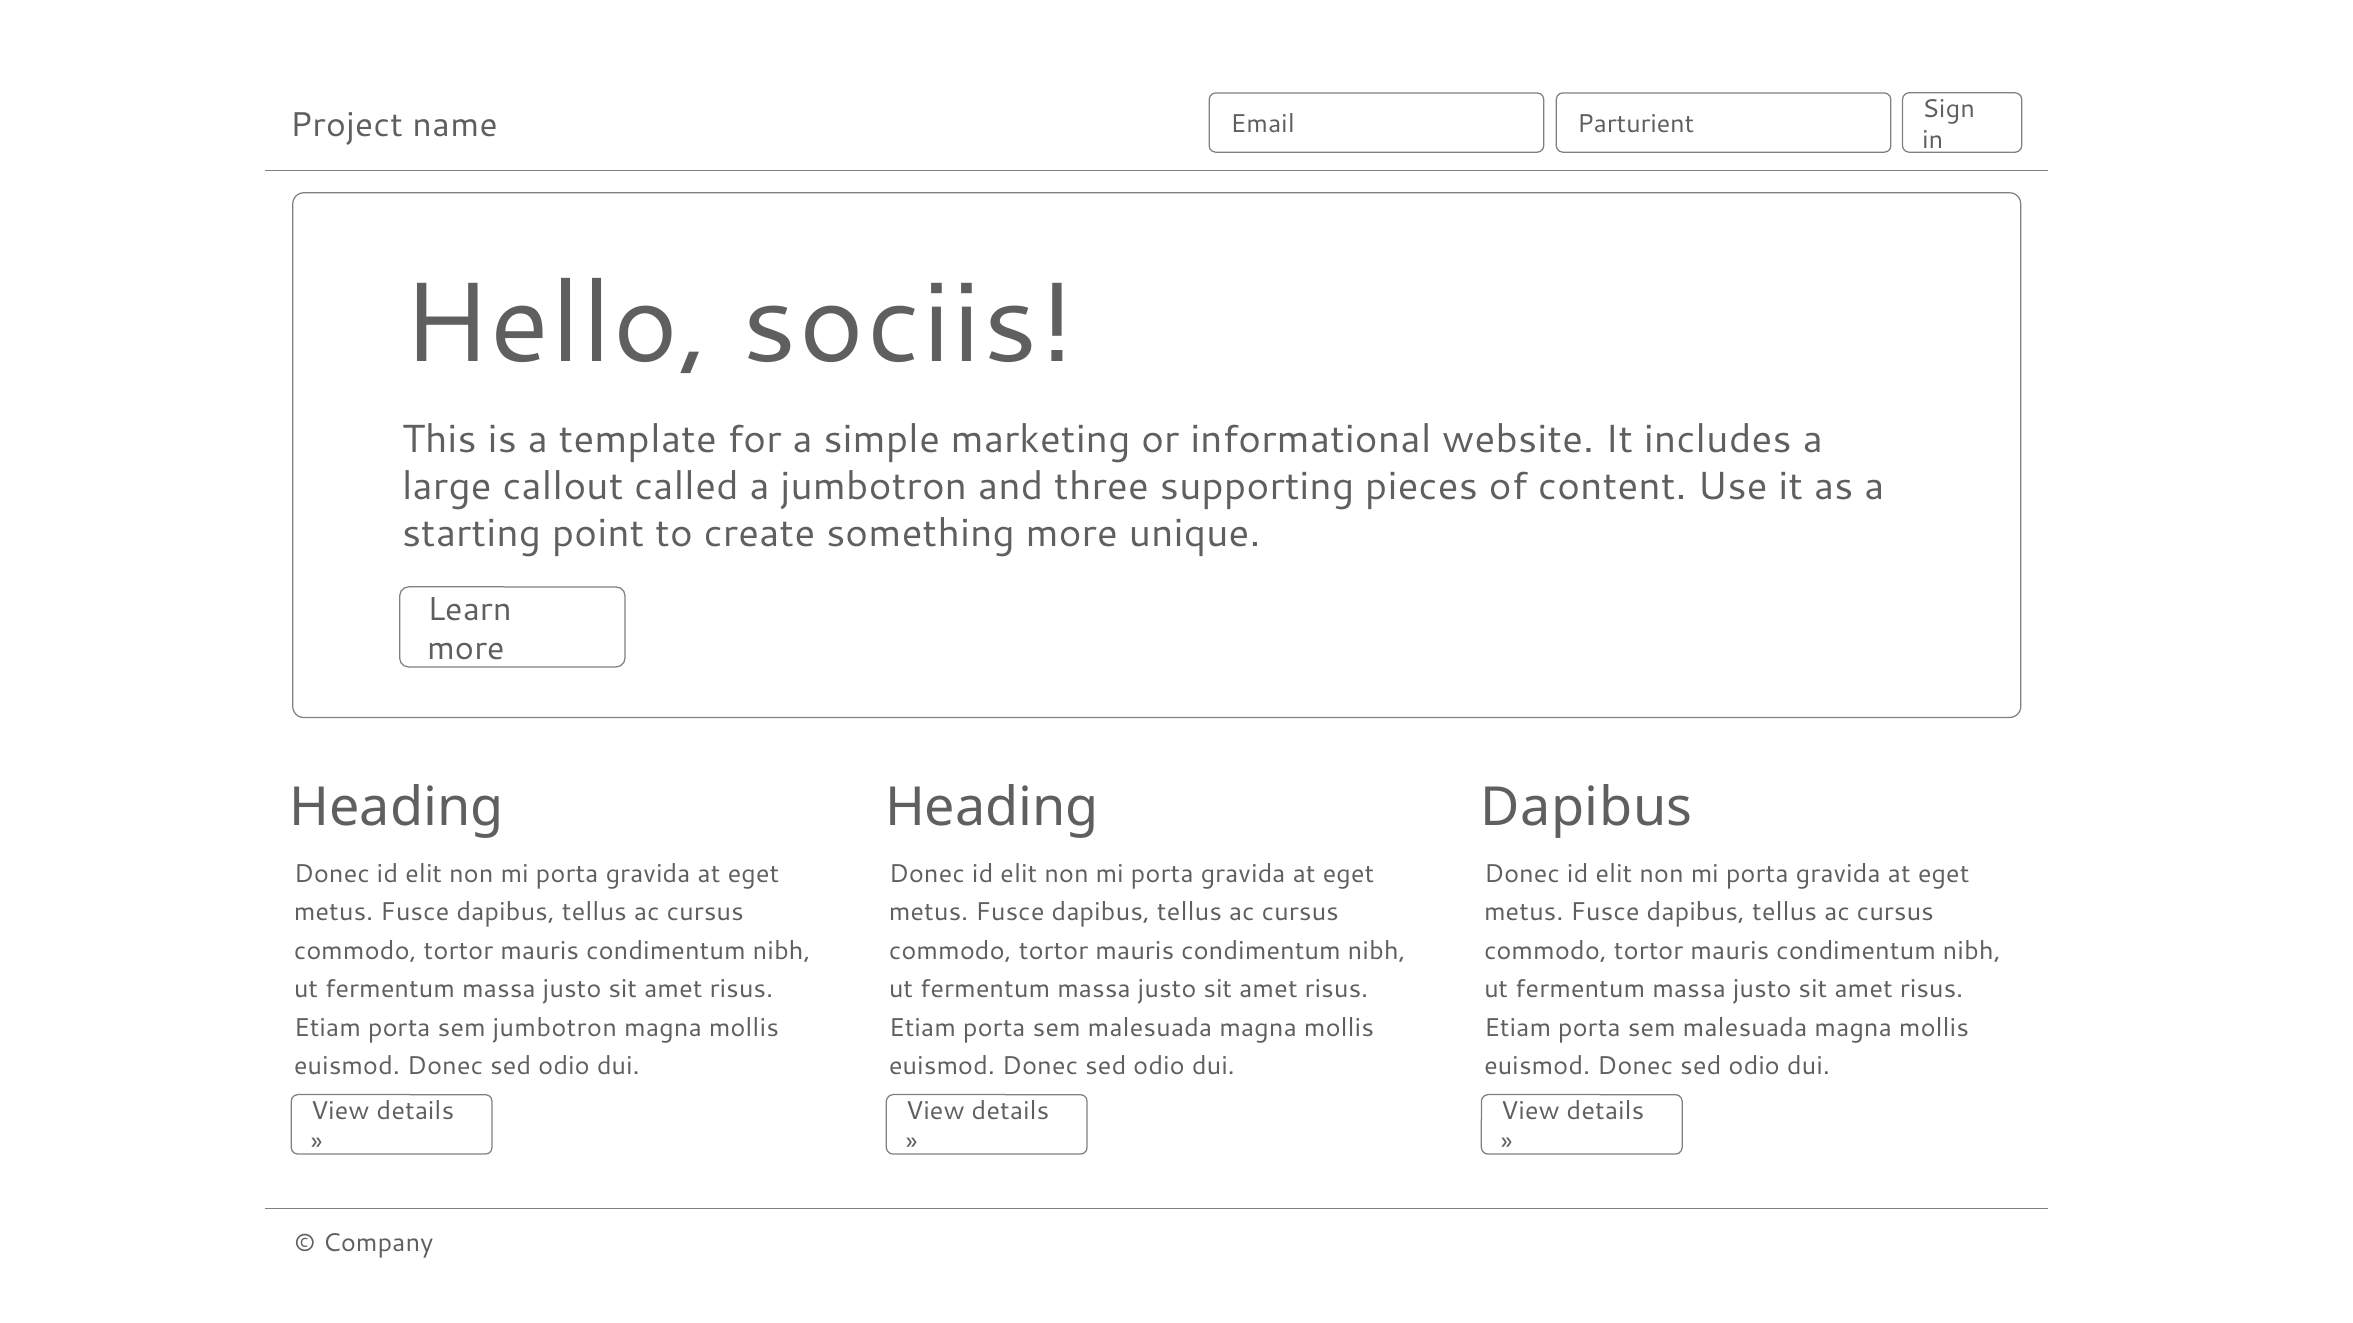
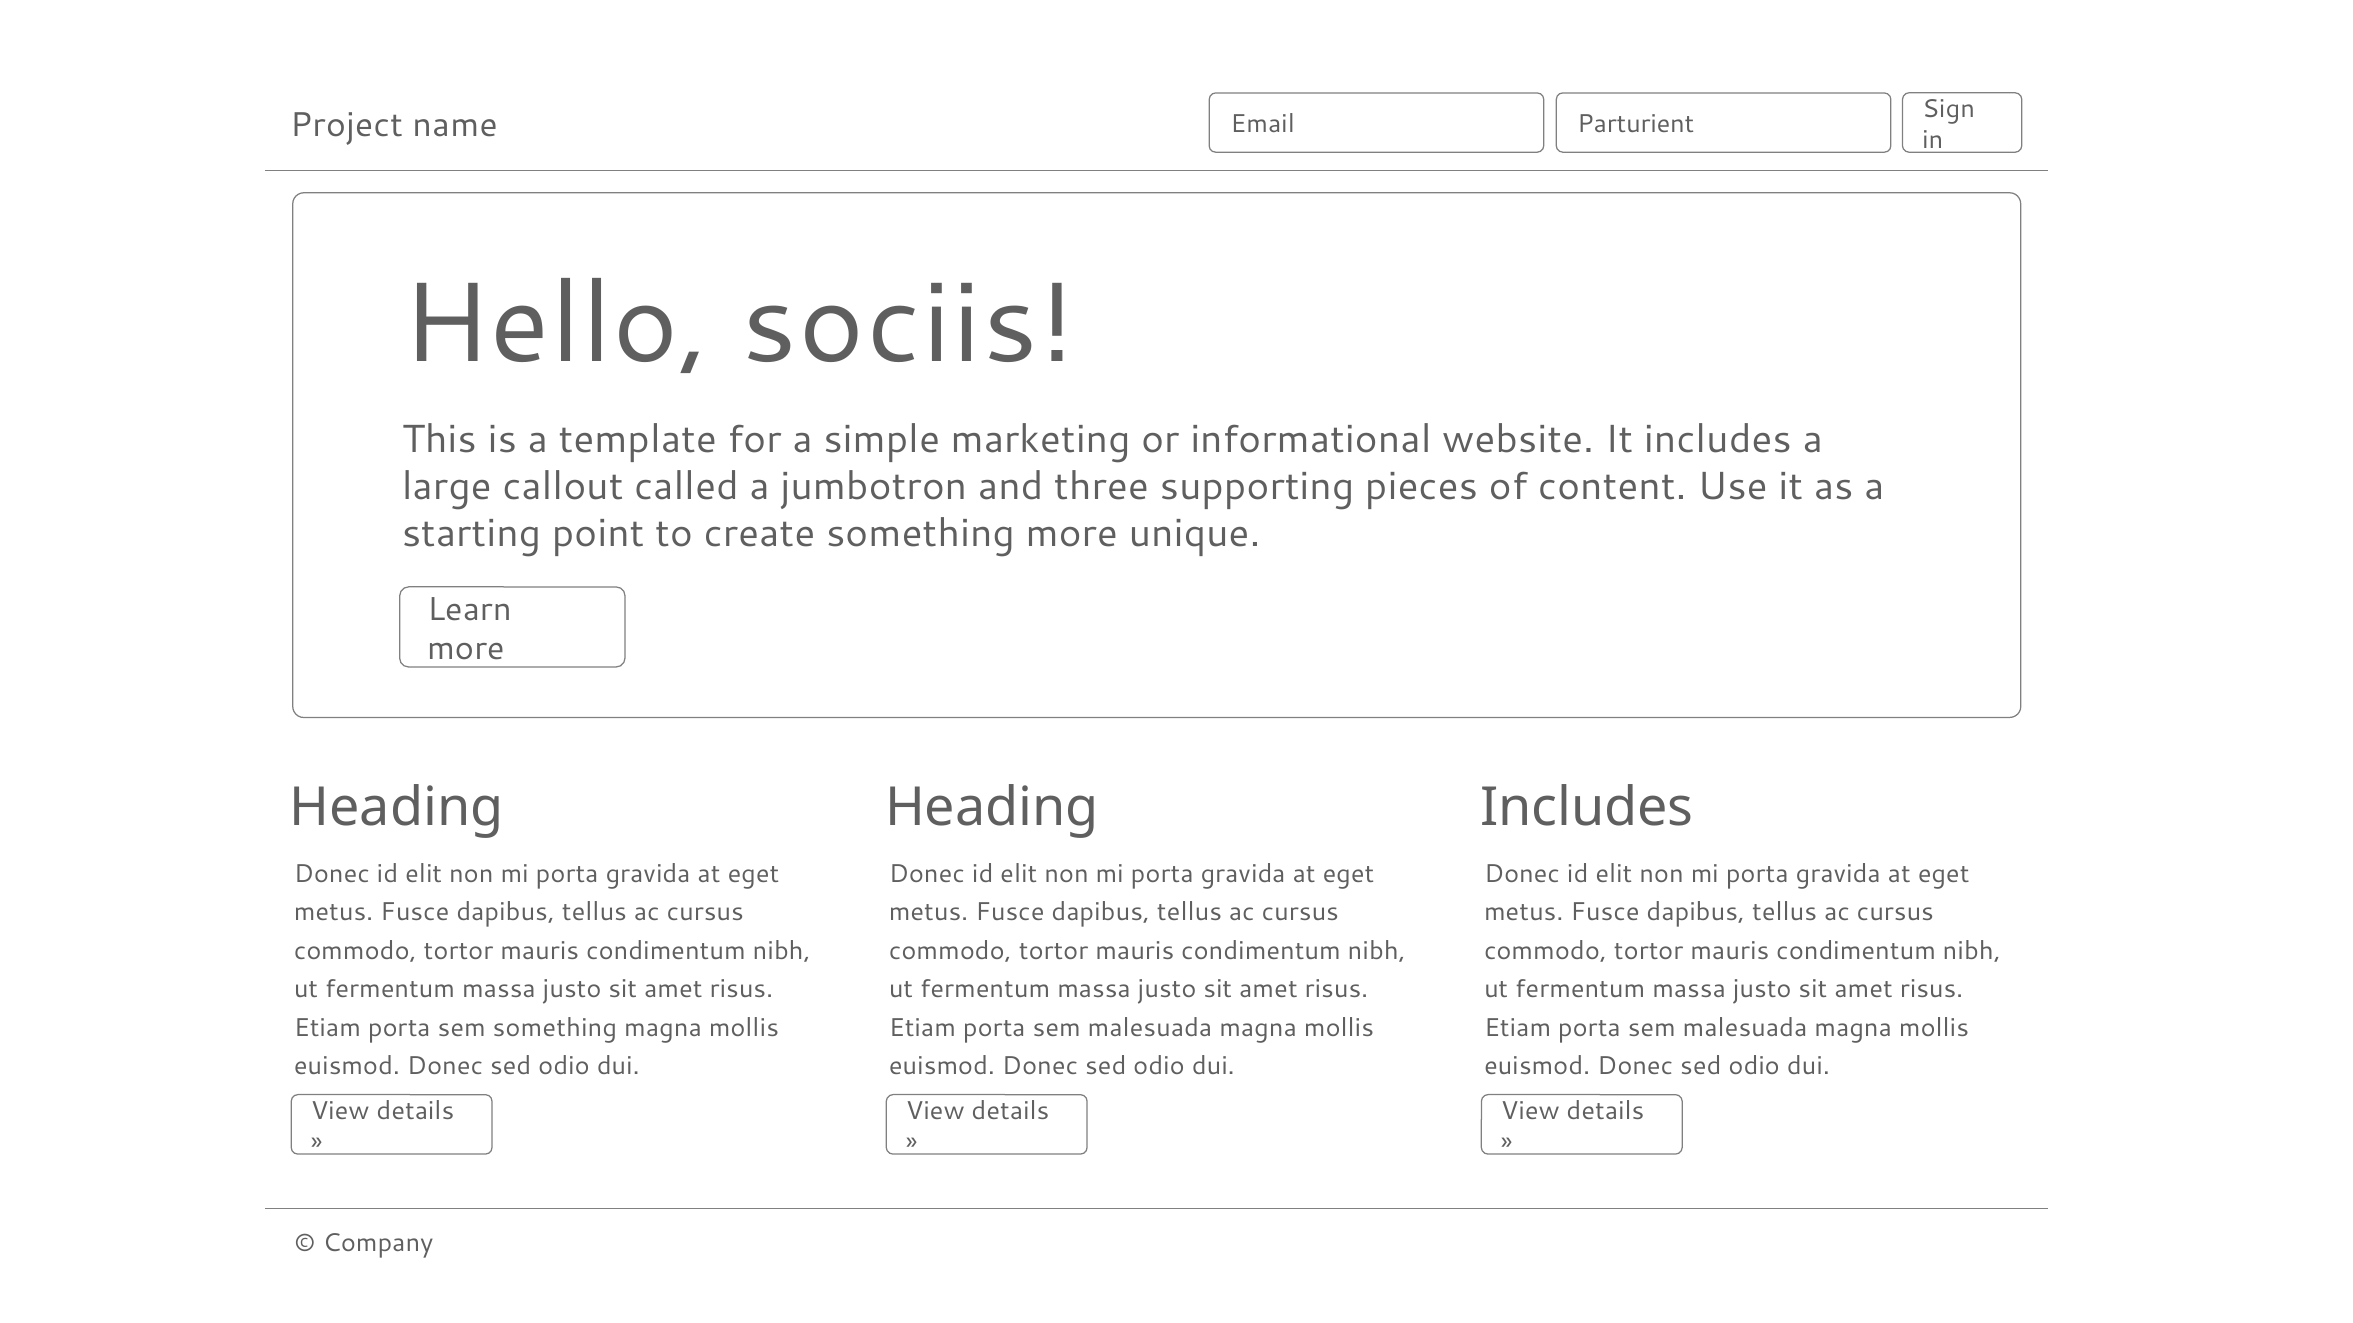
Dapibus: Dapibus -> Includes (1587, 808)
sem jumbotron: jumbotron -> something (555, 1028)
